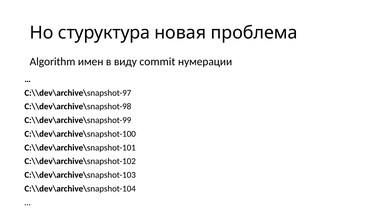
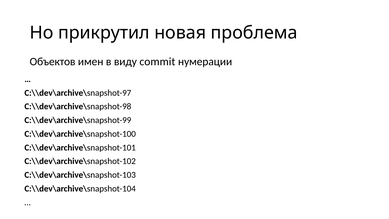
стуруктура: стуруктура -> прикрутил (104, 33)
Algorithm: Algorithm -> Объектов (53, 61)
